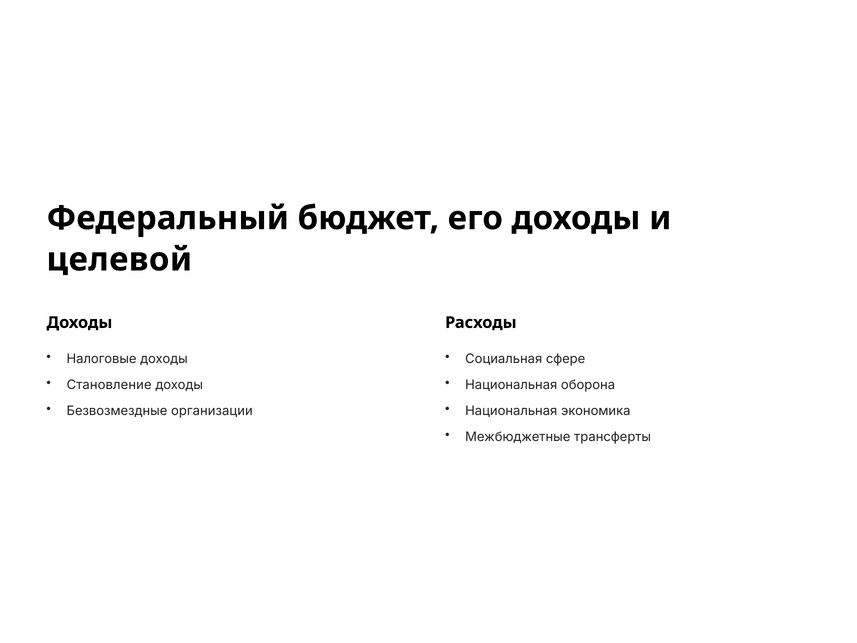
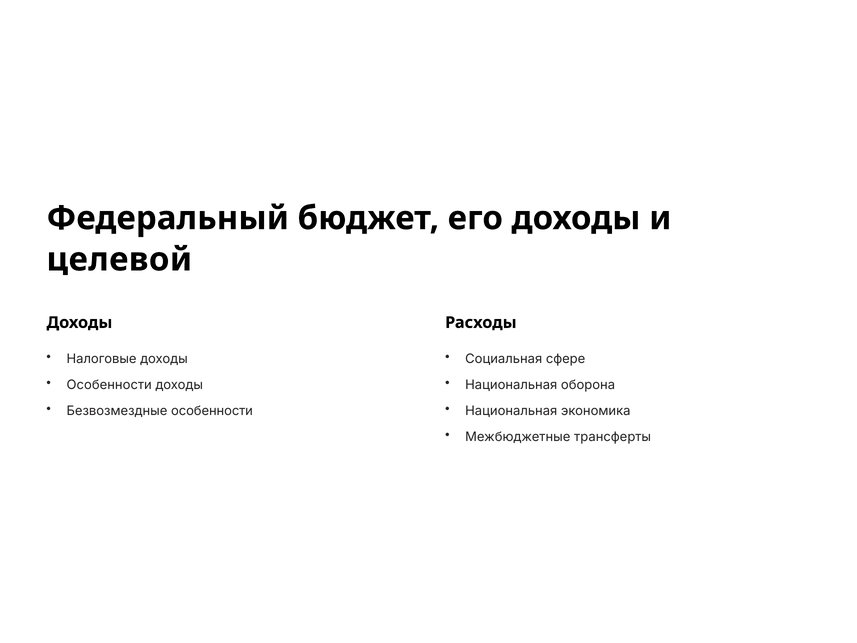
Становление: Становление -> Особенности (109, 385)
Безвозмездные организации: организации -> особенности (212, 411)
